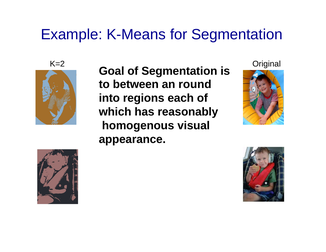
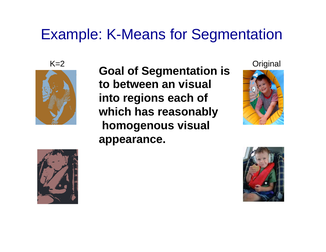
an round: round -> visual (195, 84)
